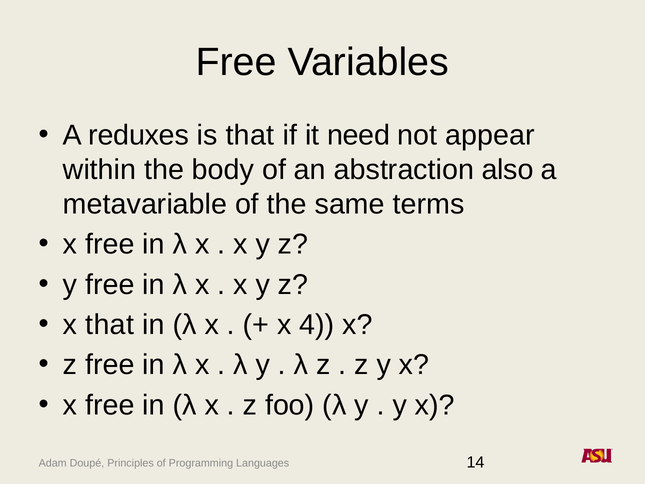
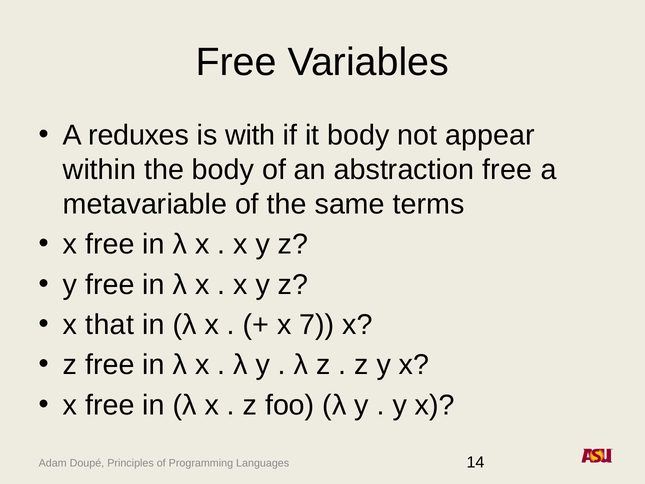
is that: that -> with (250, 135)
it need: need -> body (358, 135)
abstraction also: also -> free (507, 170)
4: 4 -> 7 (317, 325)
